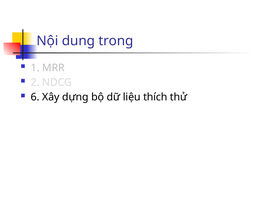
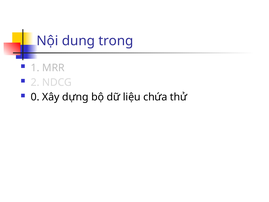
6: 6 -> 0 (35, 97)
thích: thích -> chứa (155, 97)
